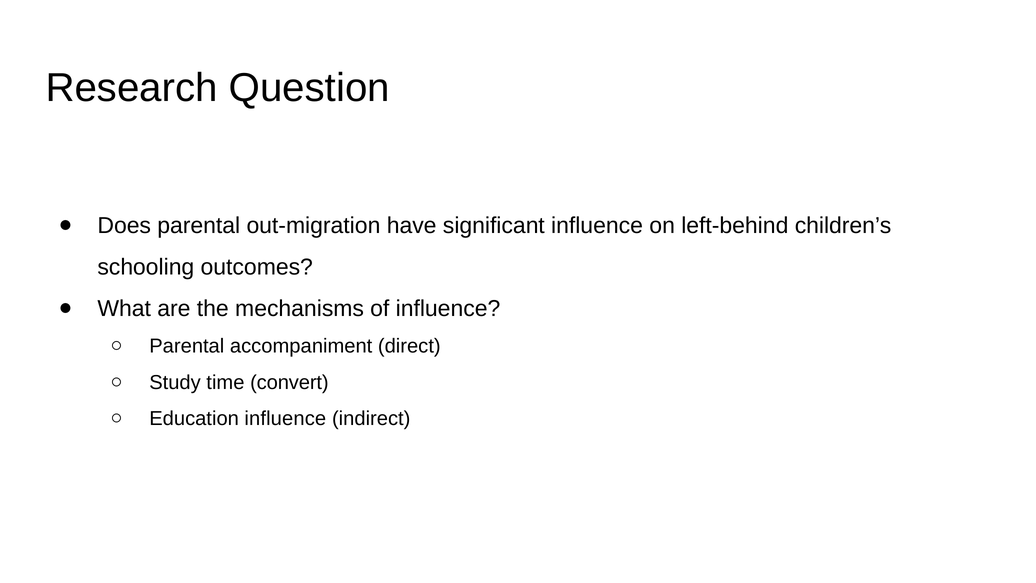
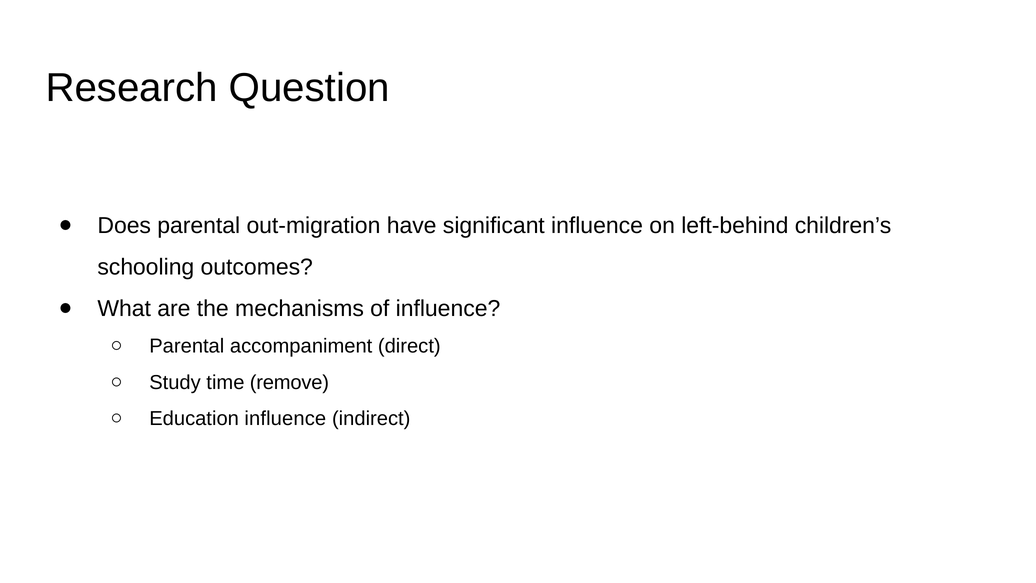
convert: convert -> remove (289, 382)
